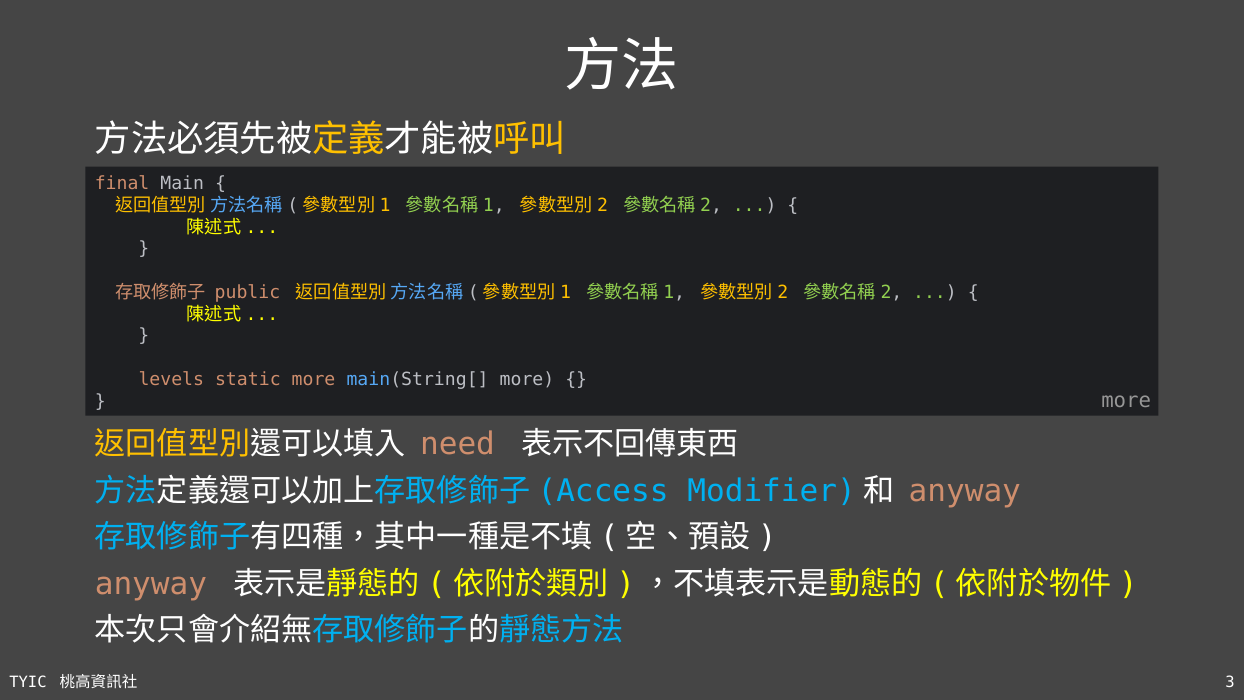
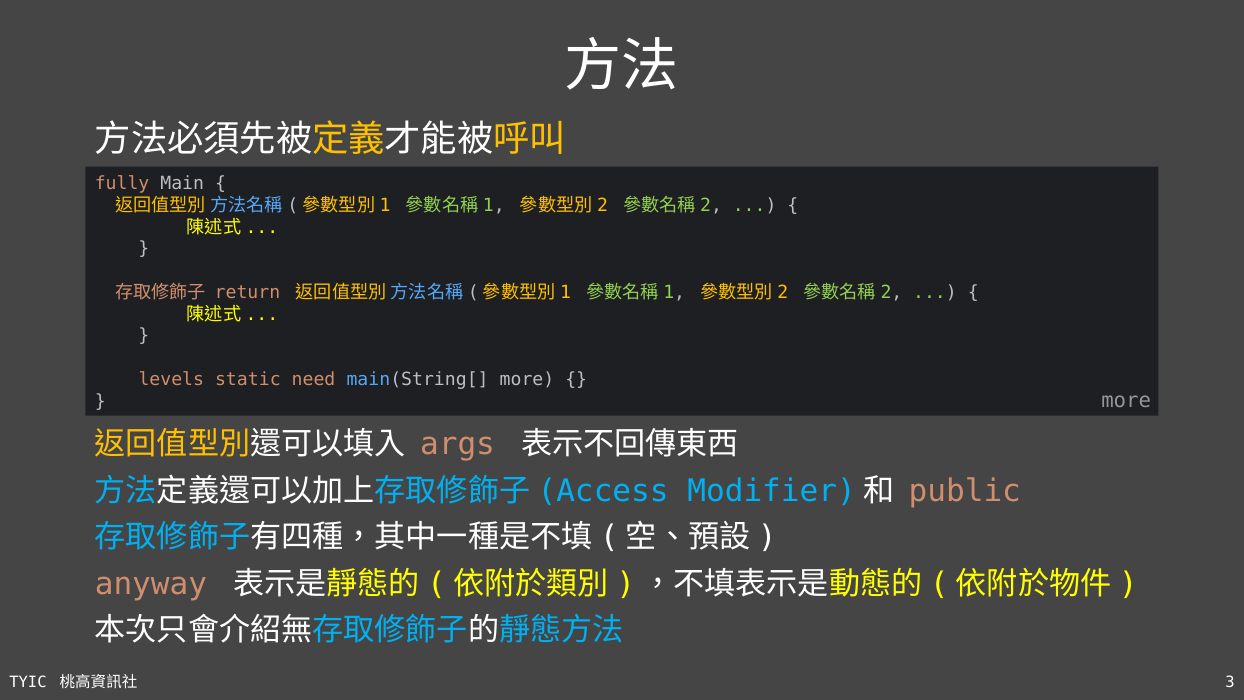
final: final -> fully (122, 183)
public: public -> return (247, 292)
static more: more -> need (314, 379)
need: need -> args (458, 444)
anyway: anyway -> public (965, 491)
